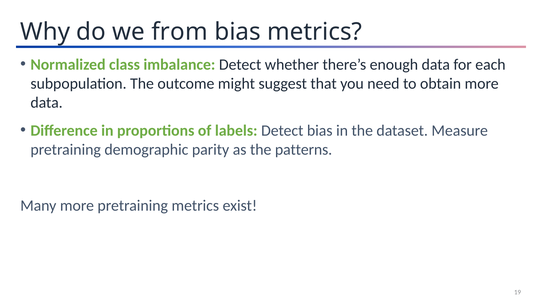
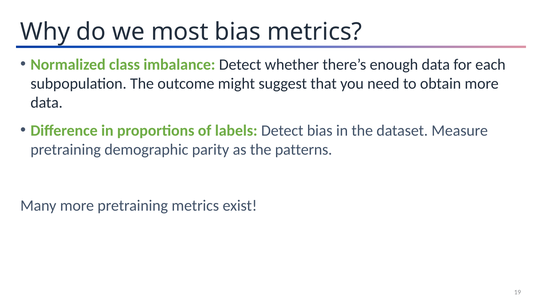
from: from -> most (180, 32)
